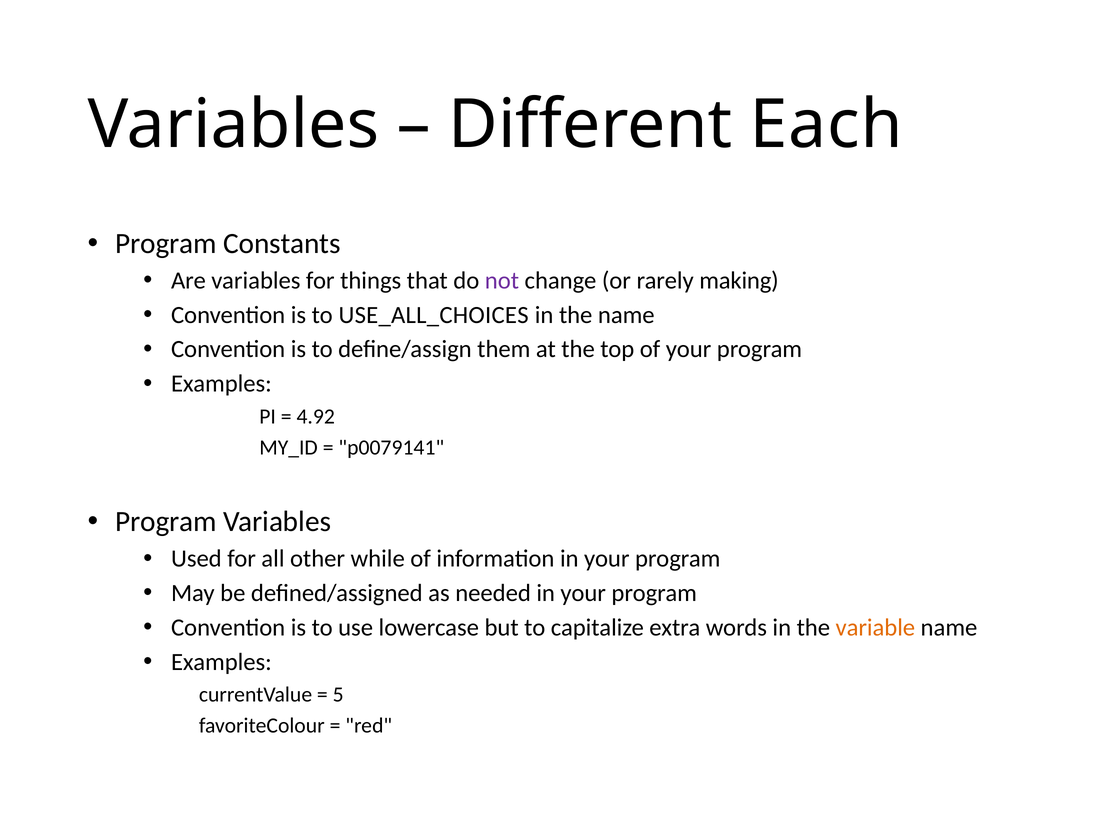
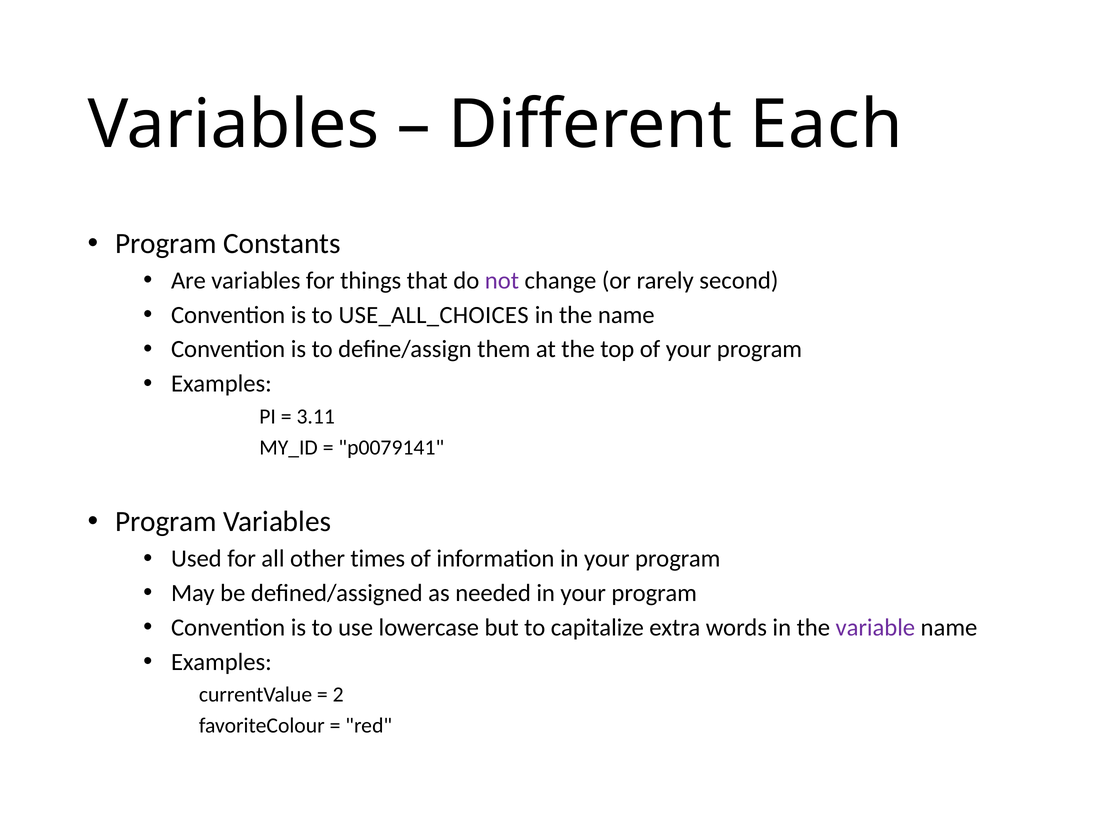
making: making -> second (739, 280)
4.92: 4.92 -> 3.11 (316, 416)
while: while -> times (378, 558)
variable colour: orange -> purple (875, 627)
5: 5 -> 2 (338, 694)
